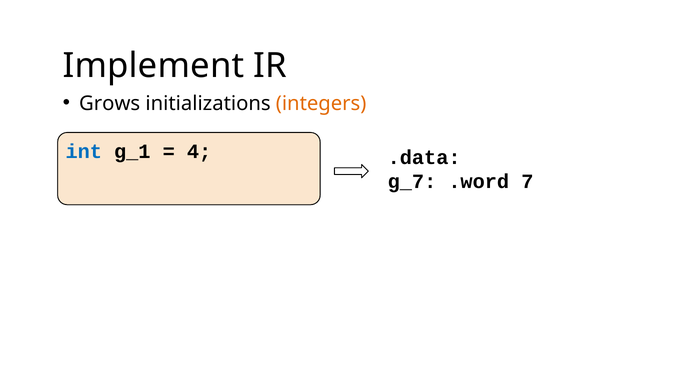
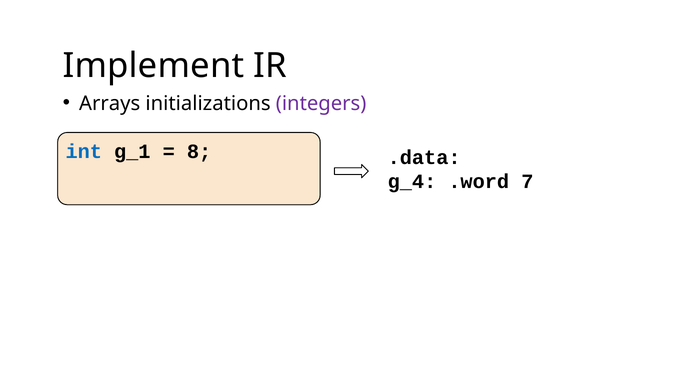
Grows: Grows -> Arrays (110, 103)
integers colour: orange -> purple (321, 103)
4: 4 -> 8 (199, 151)
g_7: g_7 -> g_4 (412, 182)
